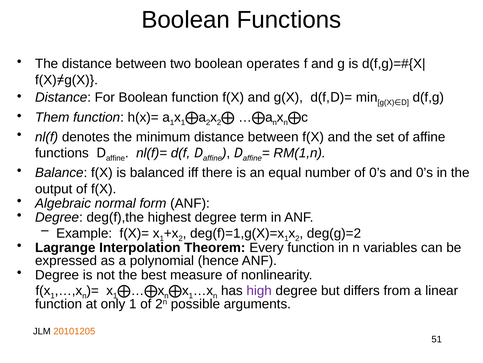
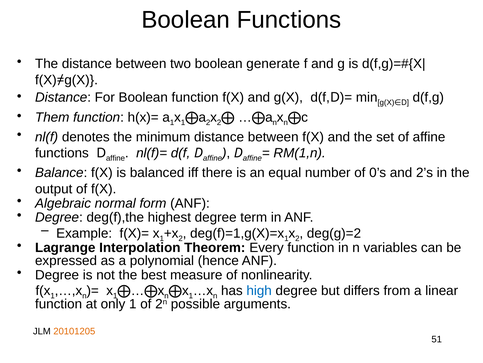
operates: operates -> generate (273, 64)
and 0’s: 0’s -> 2’s (425, 172)
high colour: purple -> blue (259, 290)
